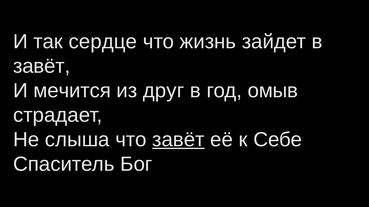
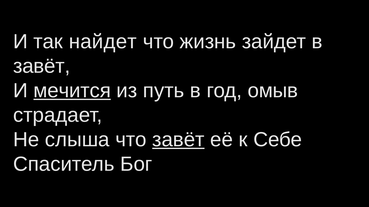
сердце: сердце -> найдет (103, 42)
мечится underline: none -> present (72, 91)
друг: друг -> путь (164, 91)
